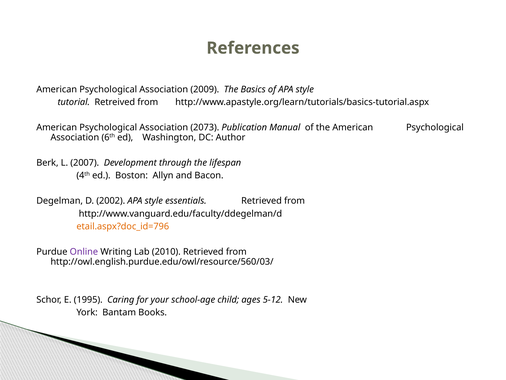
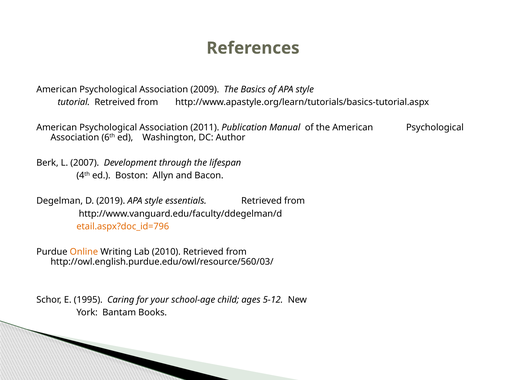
2073: 2073 -> 2011 (205, 127)
2002: 2002 -> 2019 (111, 201)
Online colour: purple -> orange (84, 251)
